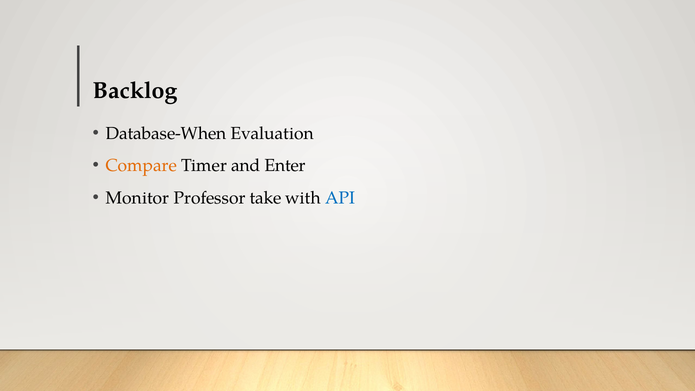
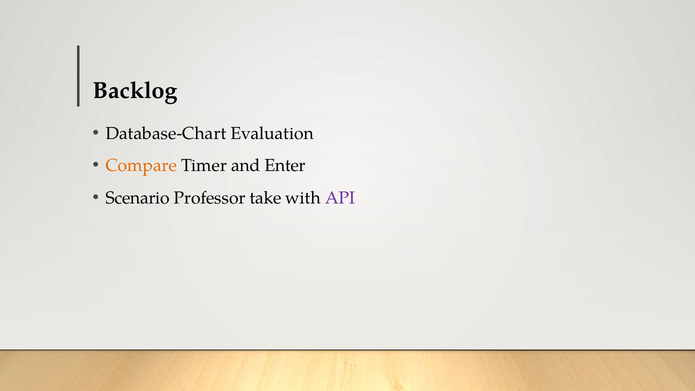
Database-When: Database-When -> Database-Chart (166, 133)
Monitor: Monitor -> Scenario (138, 198)
API colour: blue -> purple (340, 198)
